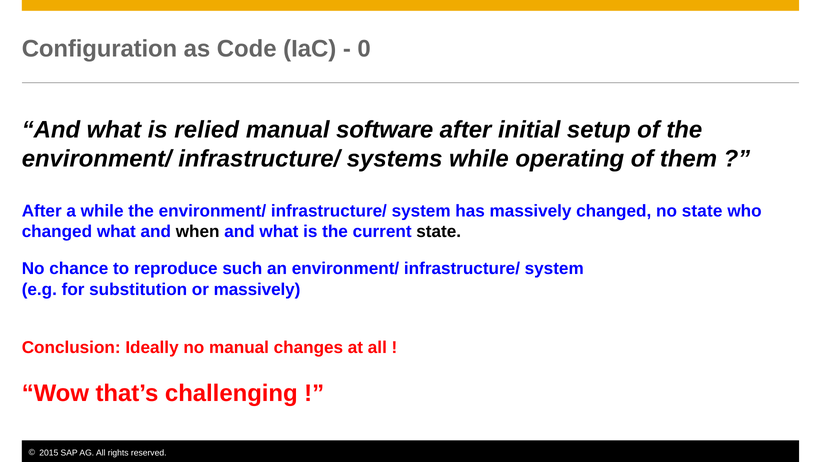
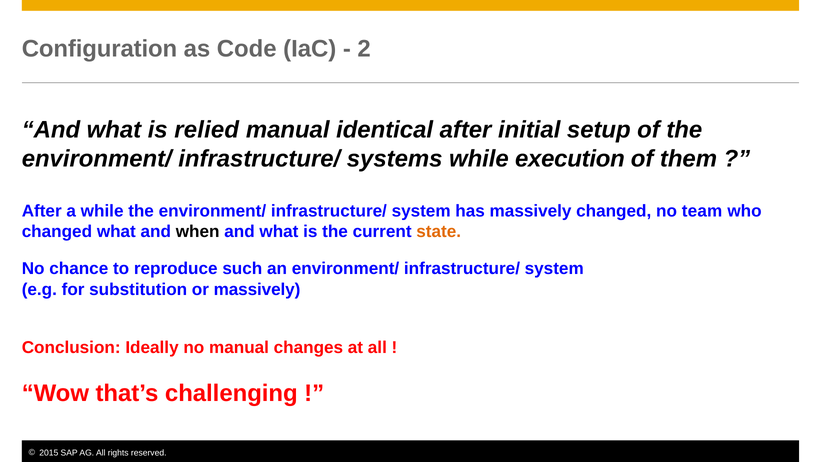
0: 0 -> 2 (364, 49)
software: software -> identical (385, 130)
operating: operating -> execution (570, 159)
no state: state -> team (702, 211)
state colour: black -> orange (439, 231)
